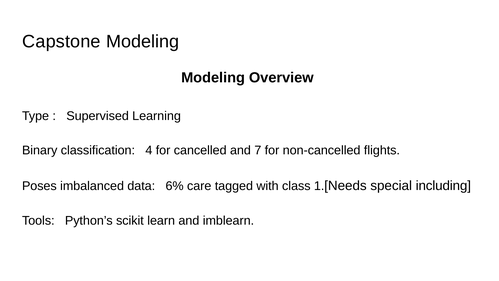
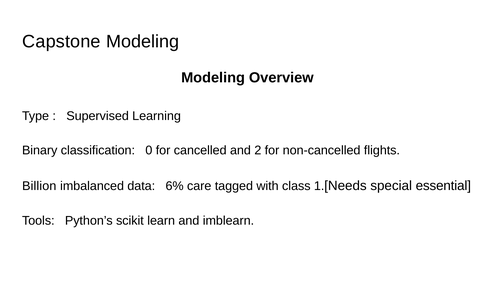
4: 4 -> 0 (149, 150)
7: 7 -> 2 (258, 150)
Poses: Poses -> Billion (39, 186)
including: including -> essential (443, 186)
